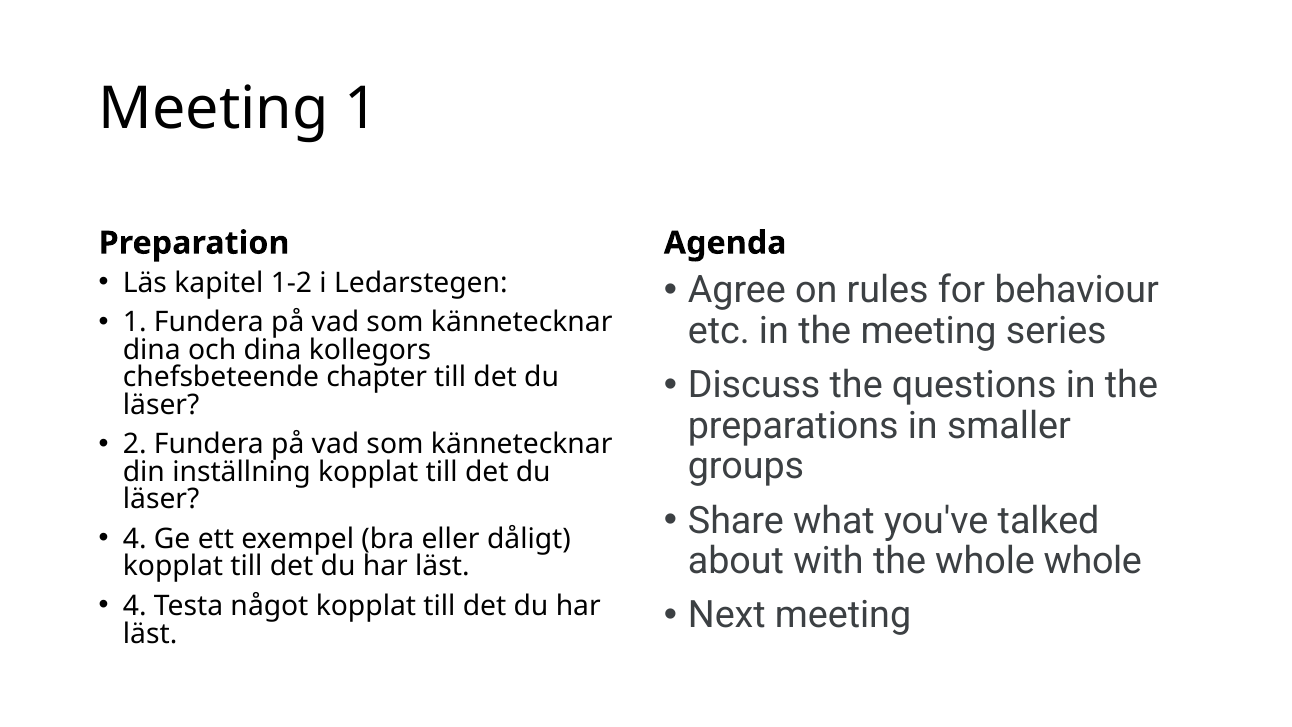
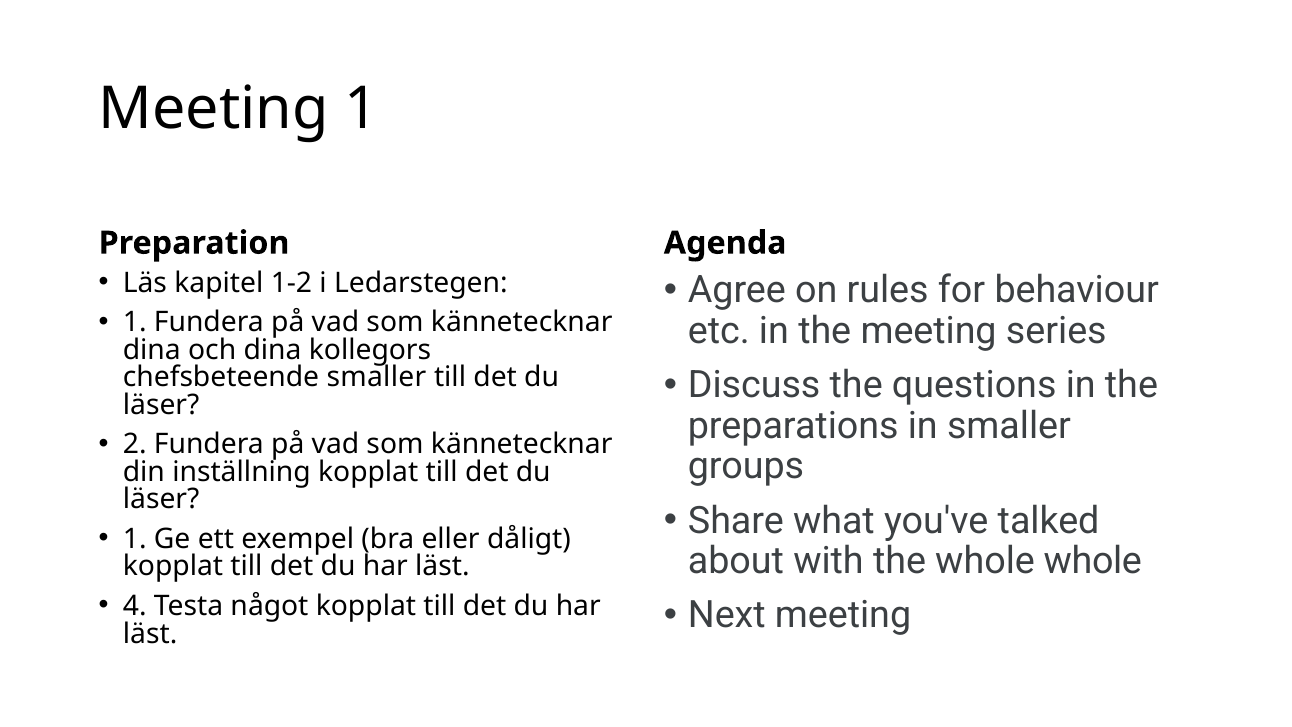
chefsbeteende chapter: chapter -> smaller (376, 377)
4: 4 -> 1 (135, 539)
